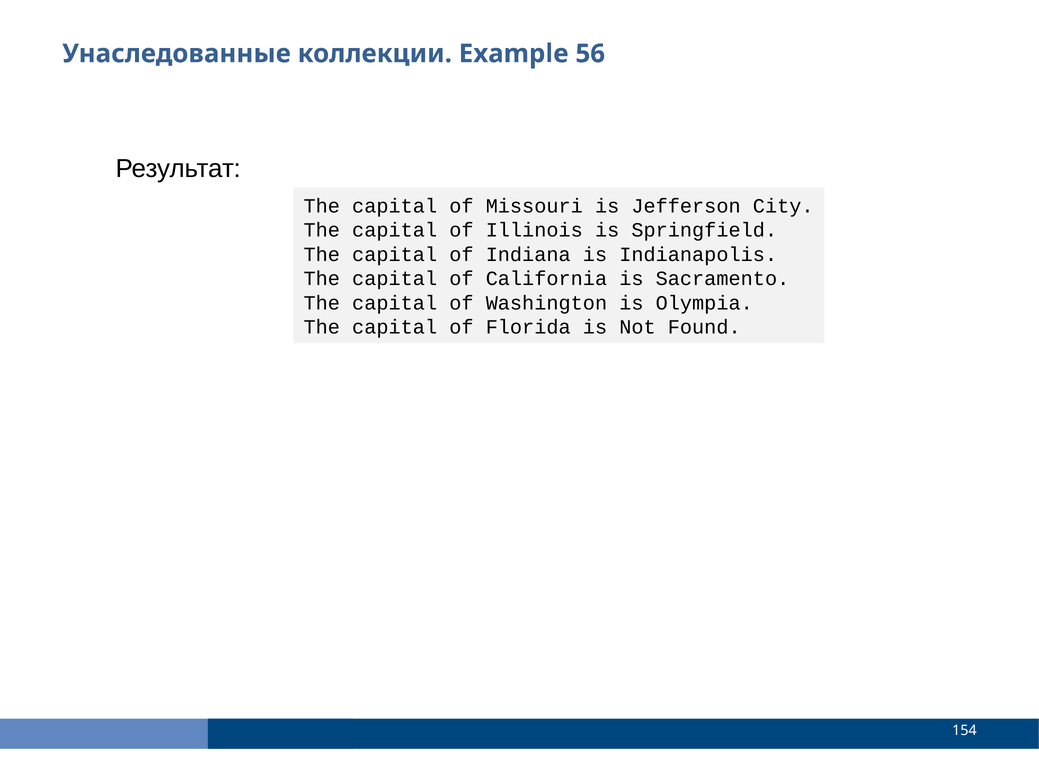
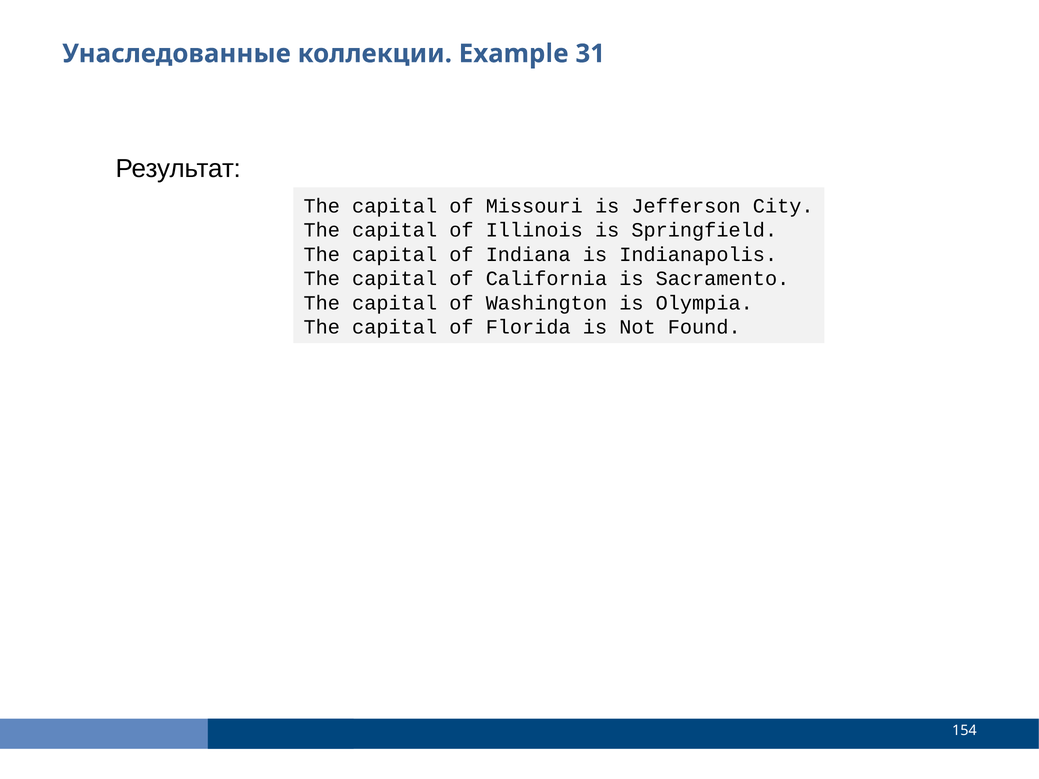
56: 56 -> 31 (590, 54)
